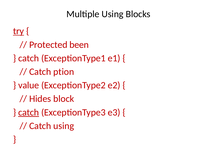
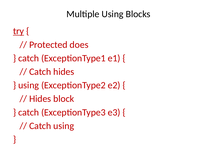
been: been -> does (79, 45)
Catch ption: ption -> hides (64, 72)
value: value -> using (29, 85)
catch underline: present -> none (29, 112)
